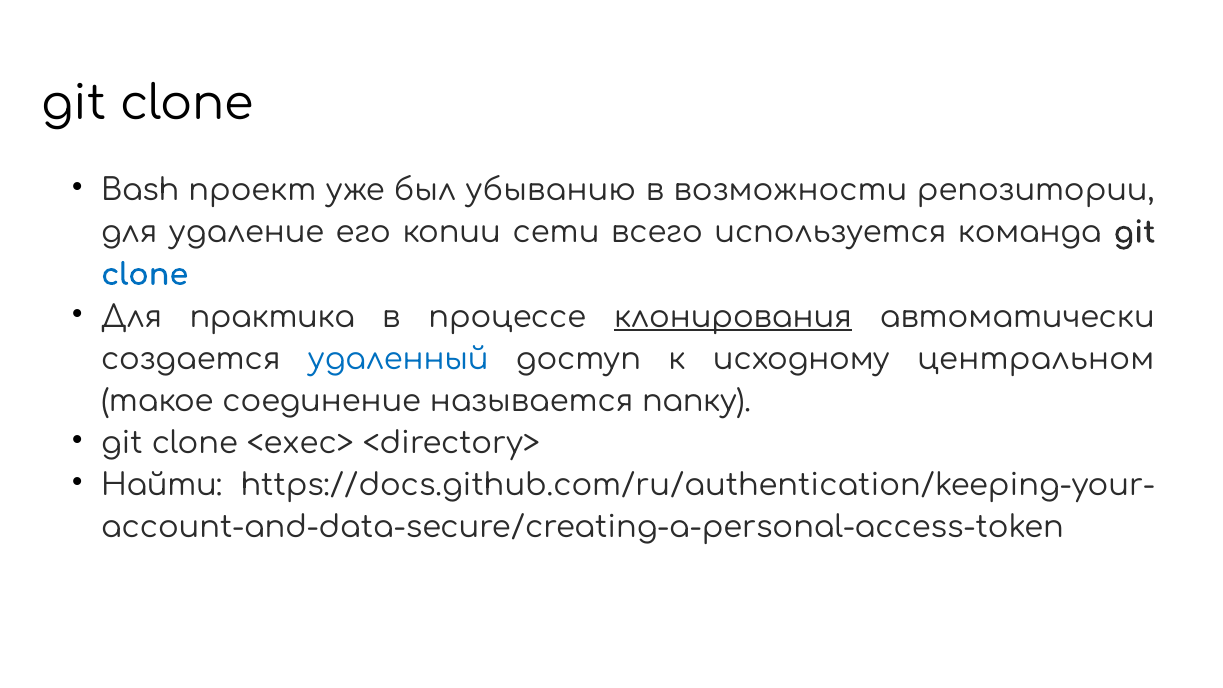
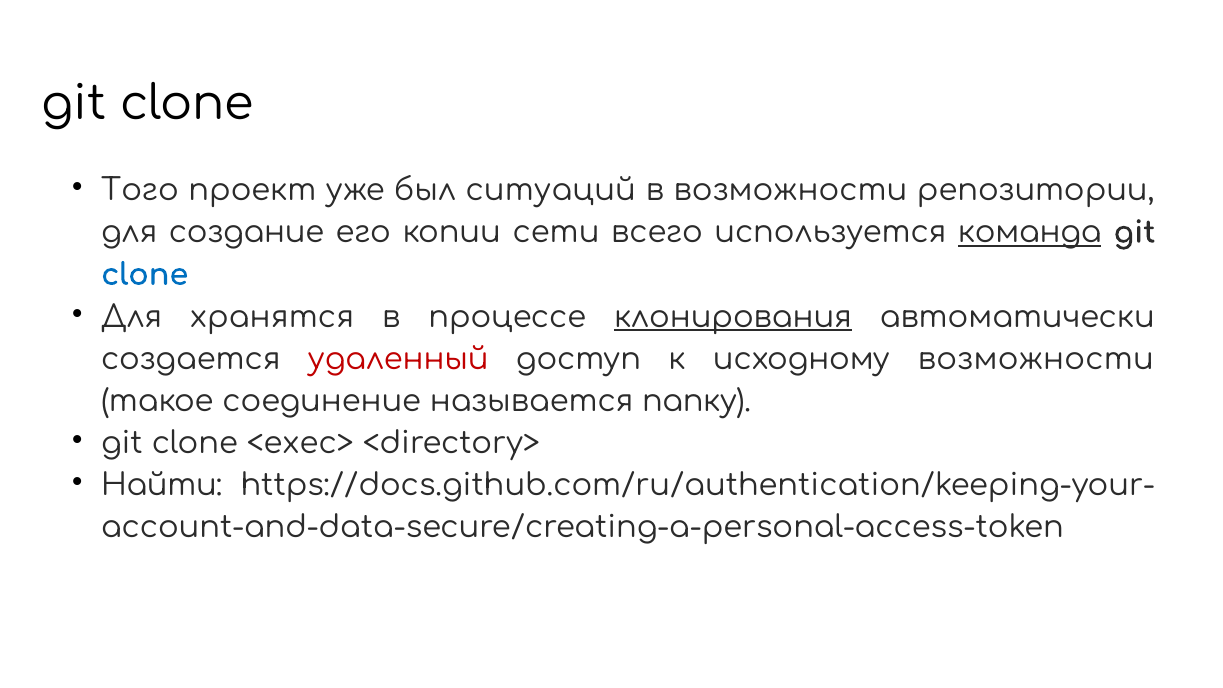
Bash: Bash -> Того (140, 190)
убыванию: убыванию -> ситуаций (551, 190)
удаление: удаление -> создание (247, 233)
команда underline: none -> present (1030, 233)
практика: практика -> хранятся (272, 317)
удаленный colour: blue -> red (398, 359)
исходному центральном: центральном -> возможности (1036, 359)
